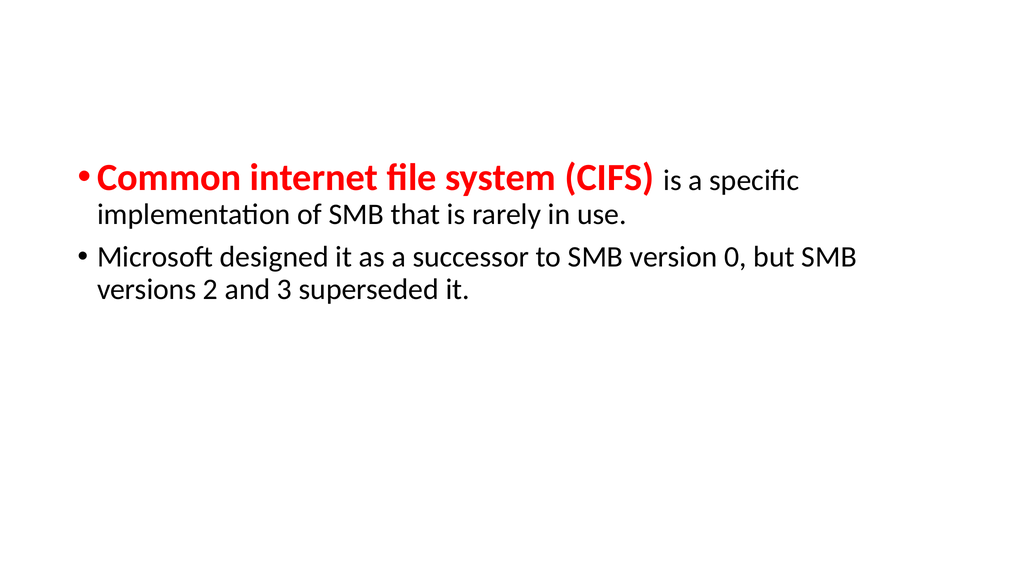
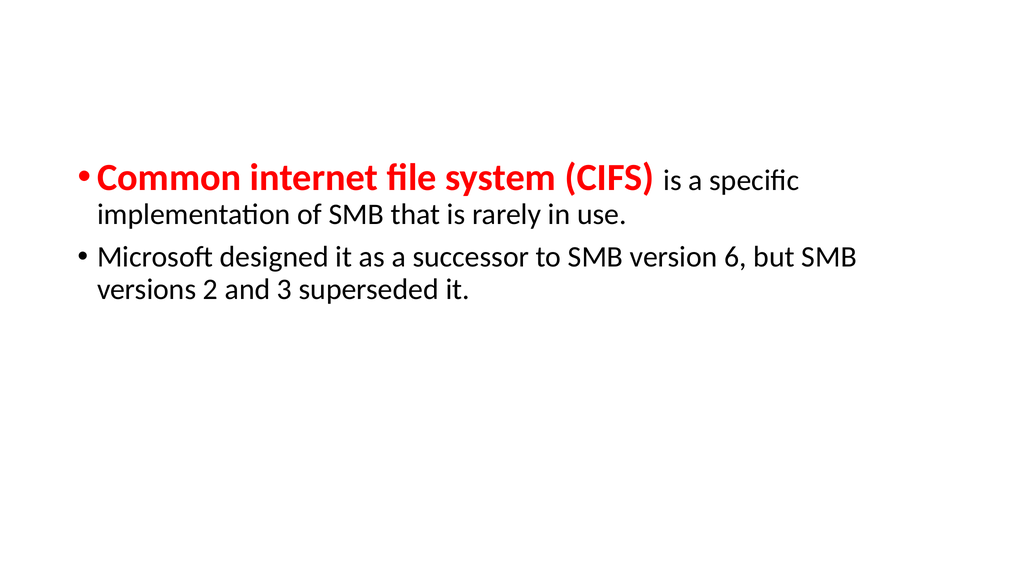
0: 0 -> 6 (735, 257)
